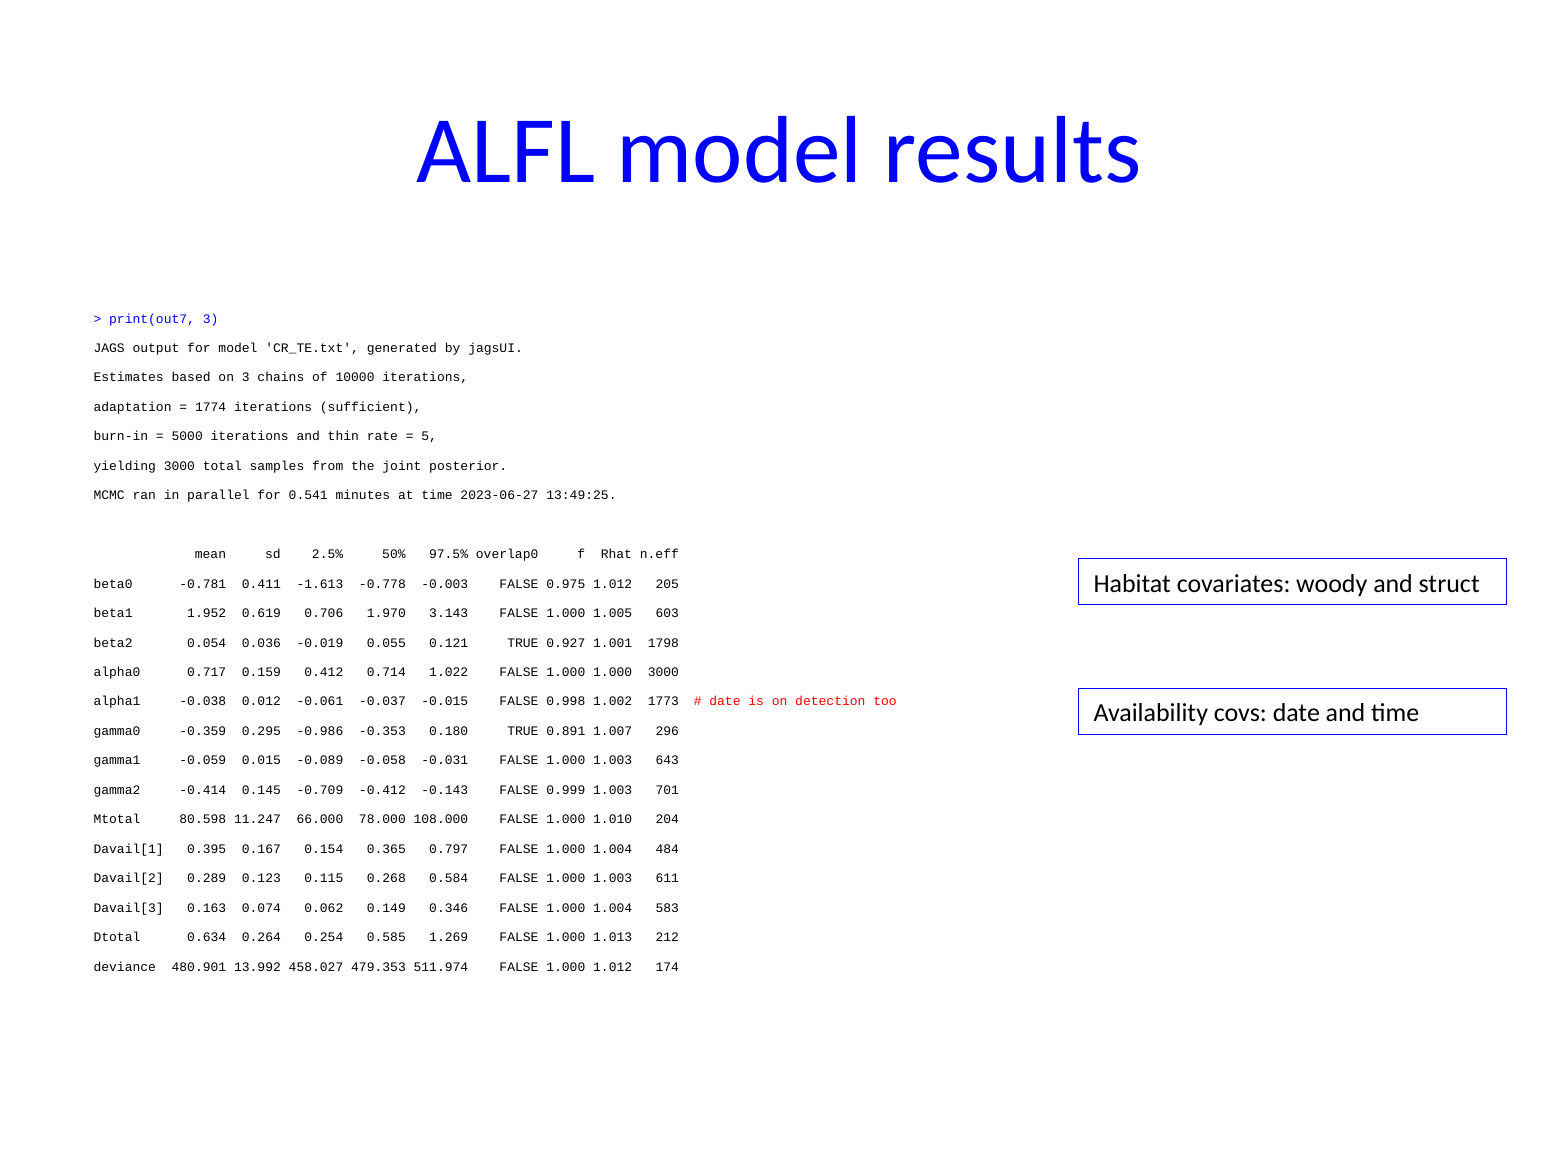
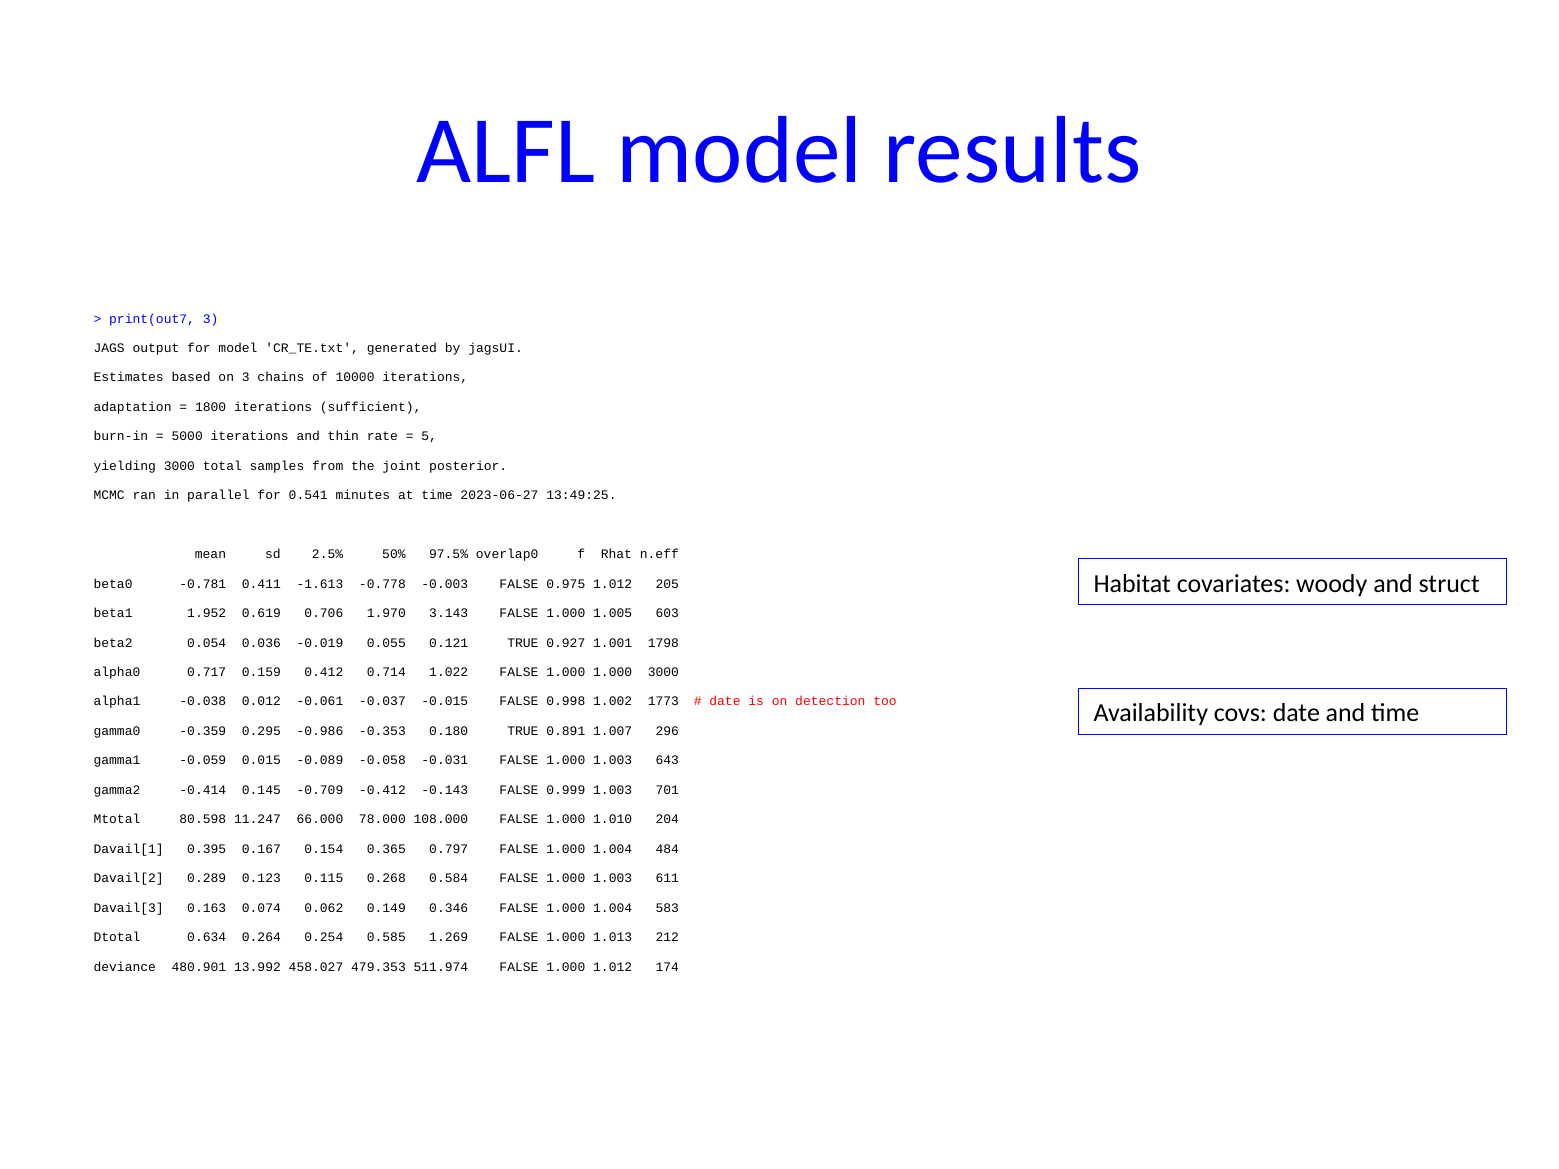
1774: 1774 -> 1800 (211, 407)
